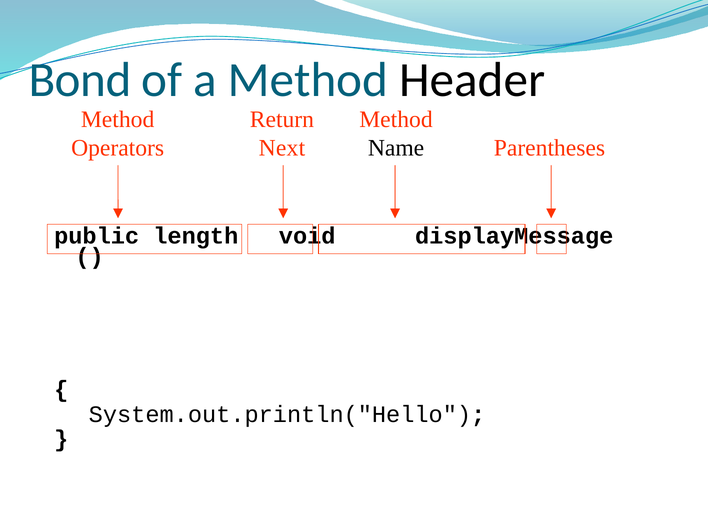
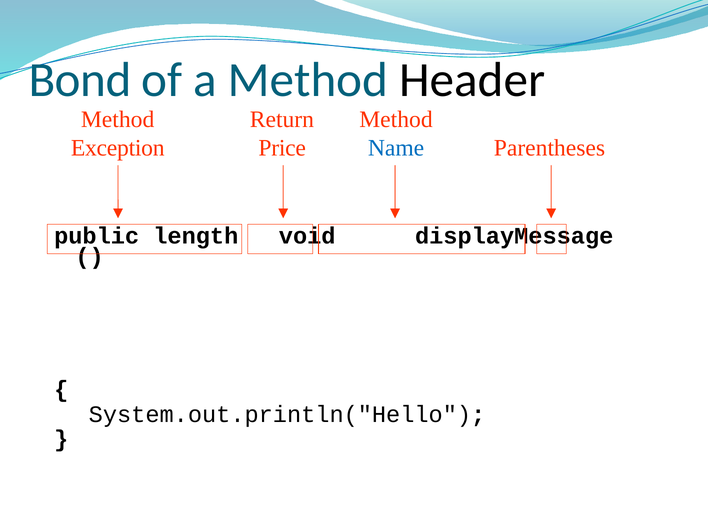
Operators: Operators -> Exception (118, 148)
Next: Next -> Price (282, 148)
Name colour: black -> blue (396, 148)
